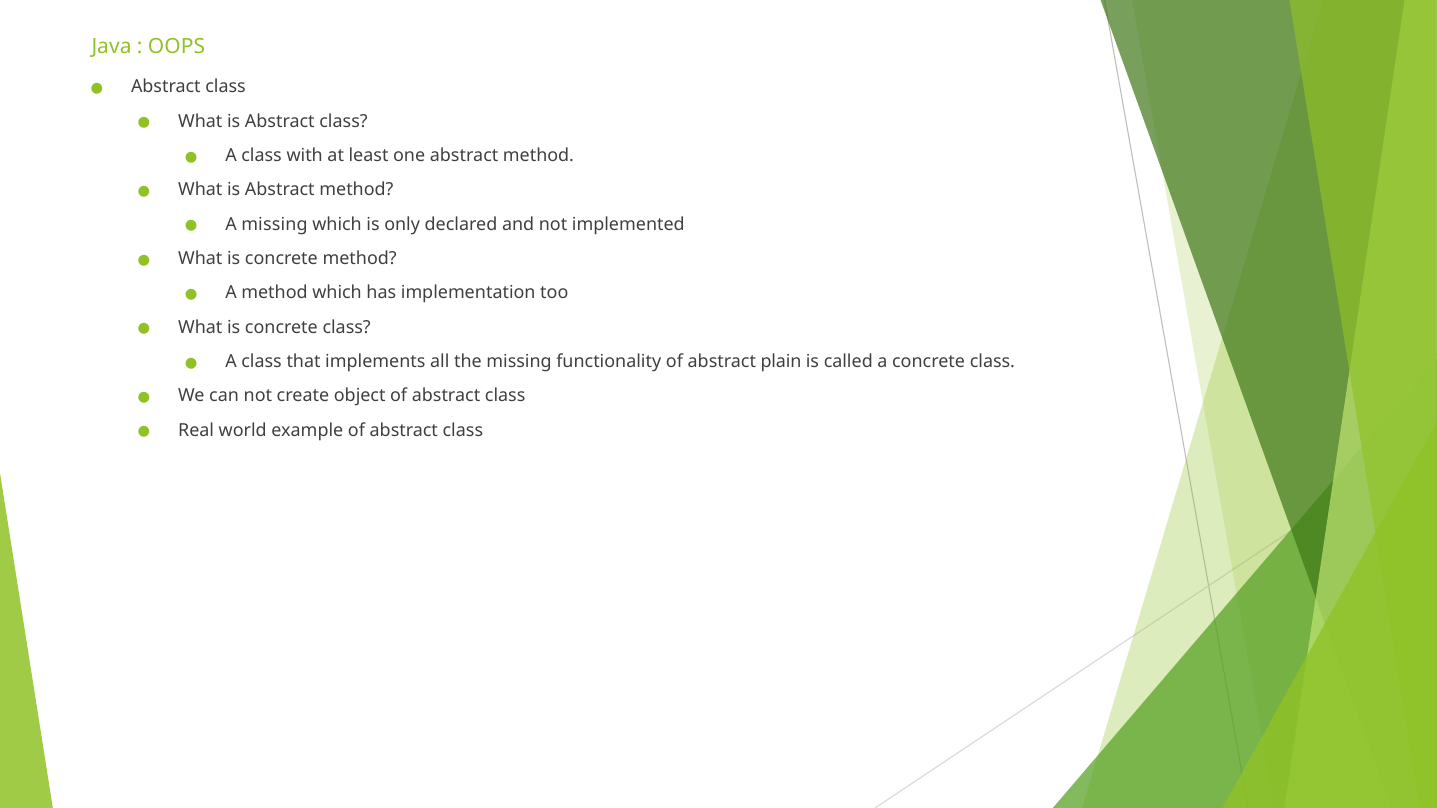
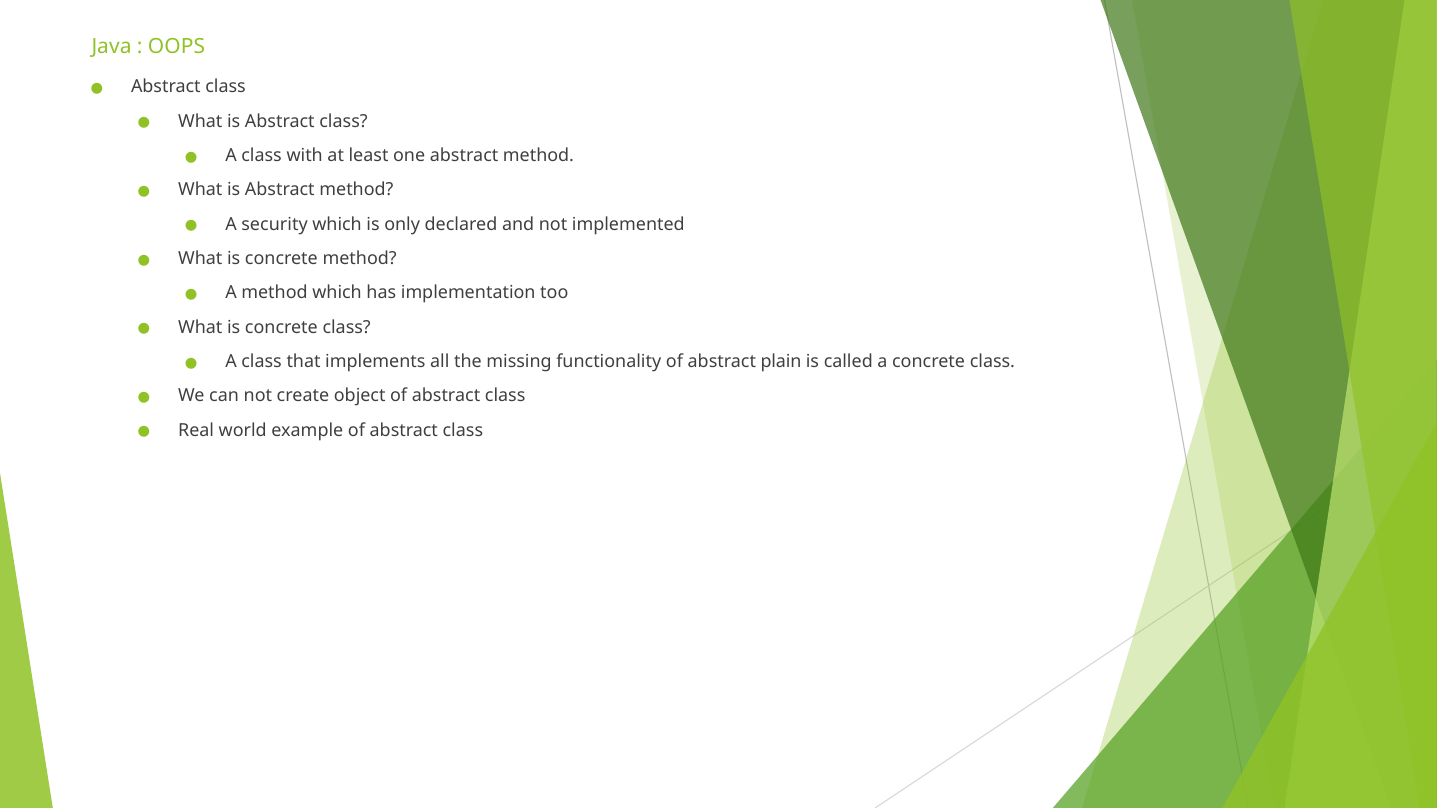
A missing: missing -> security (274, 224)
